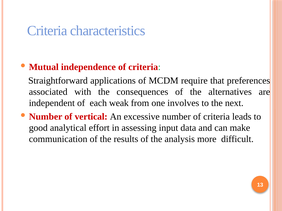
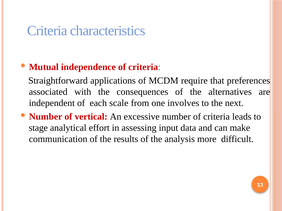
weak: weak -> scale (119, 103)
good: good -> stage (38, 128)
